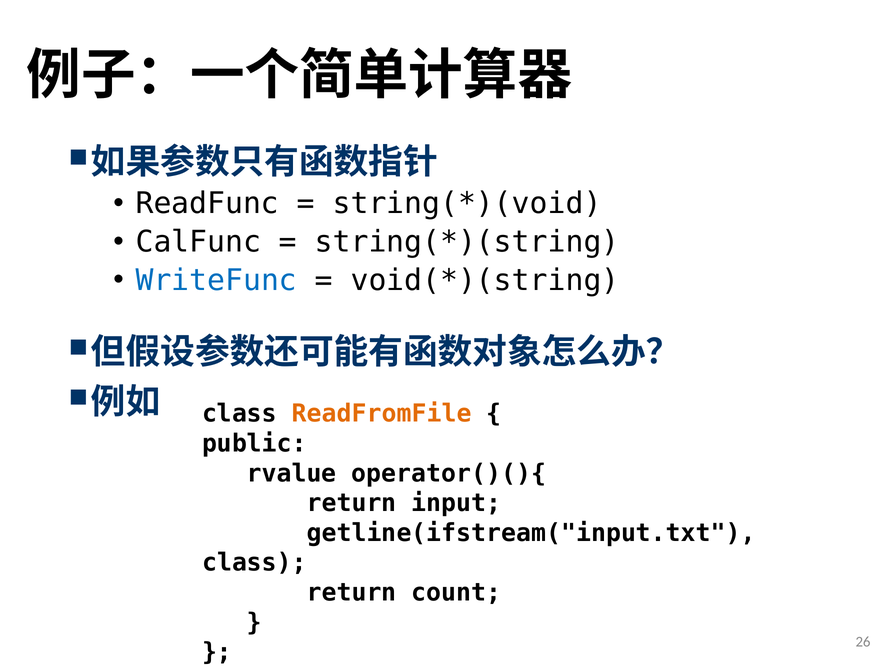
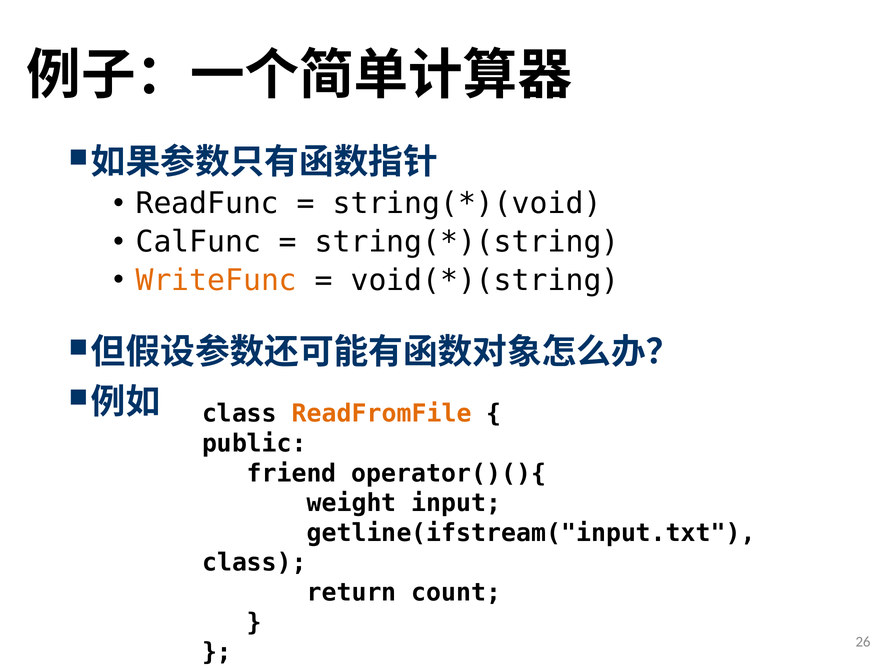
WriteFunc colour: blue -> orange (216, 280)
rvalue: rvalue -> friend (292, 473)
return: return -> weight (352, 503)
